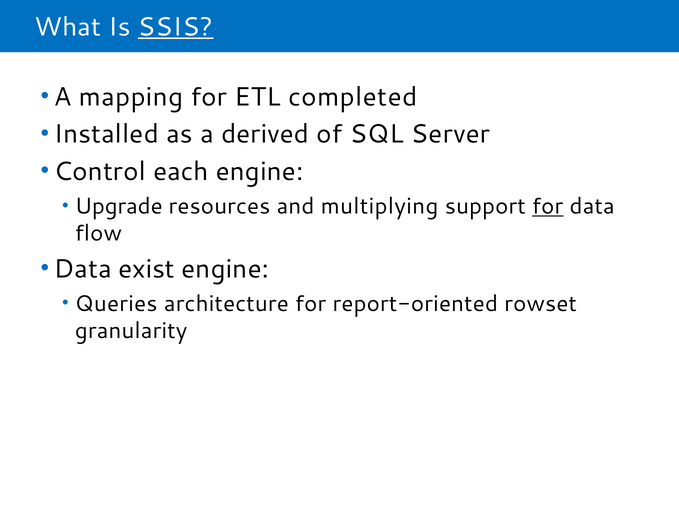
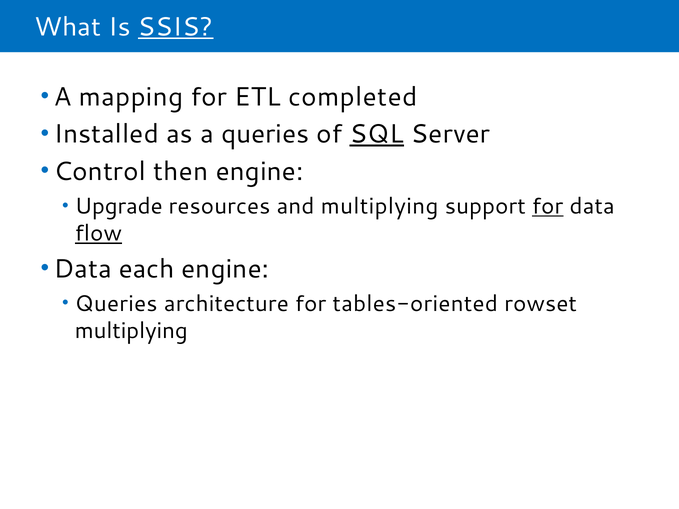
a derived: derived -> queries (265, 134)
SQL underline: none -> present (377, 134)
each: each -> then (181, 172)
flow underline: none -> present (98, 234)
exist: exist -> each (147, 269)
report-oriented: report-oriented -> tables-oriented (415, 304)
granularity: granularity -> multiplying (131, 331)
